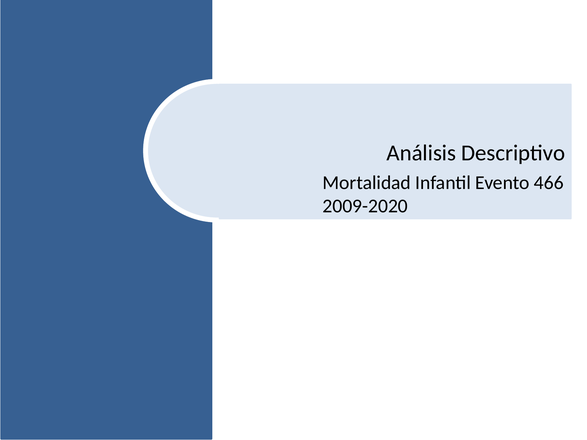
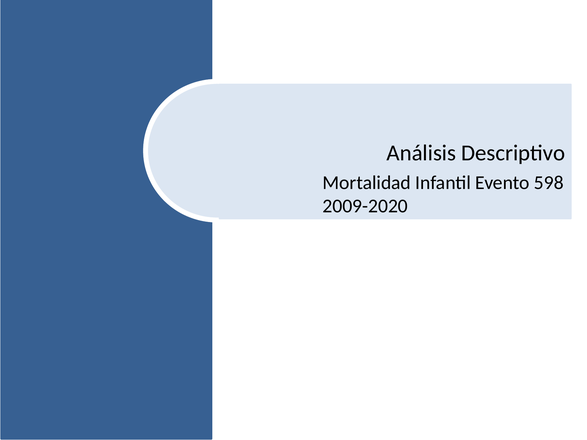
466: 466 -> 598 (549, 183)
